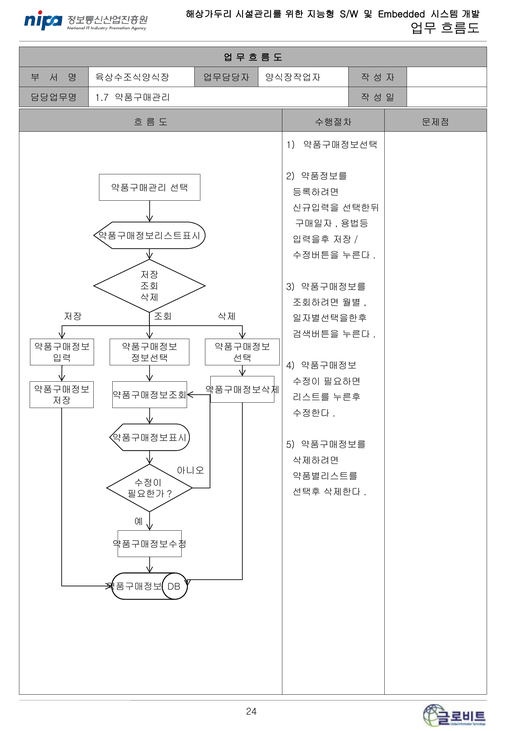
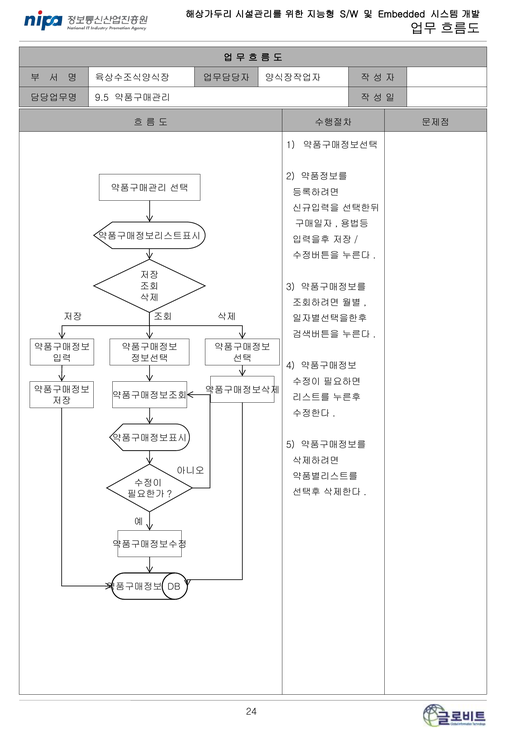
1.7: 1.7 -> 9.5 (102, 98)
